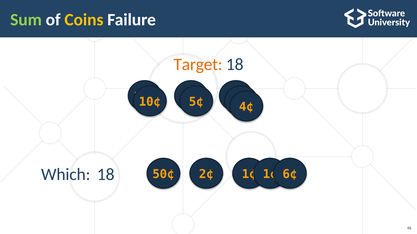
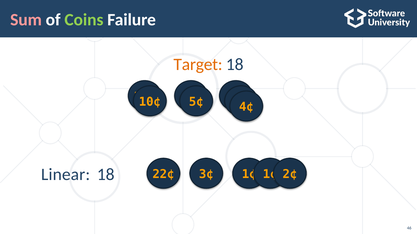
Sum colour: light green -> pink (26, 20)
Coins colour: yellow -> light green (84, 20)
Which: Which -> Linear (66, 175)
50¢: 50¢ -> 22¢ (163, 175)
2¢: 2¢ -> 3¢ (206, 175)
6¢: 6¢ -> 2¢ (290, 175)
